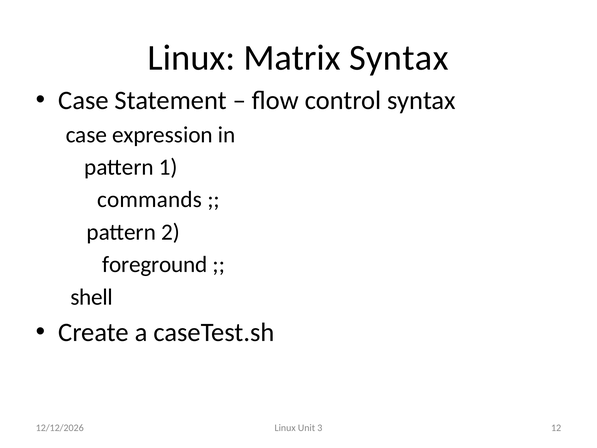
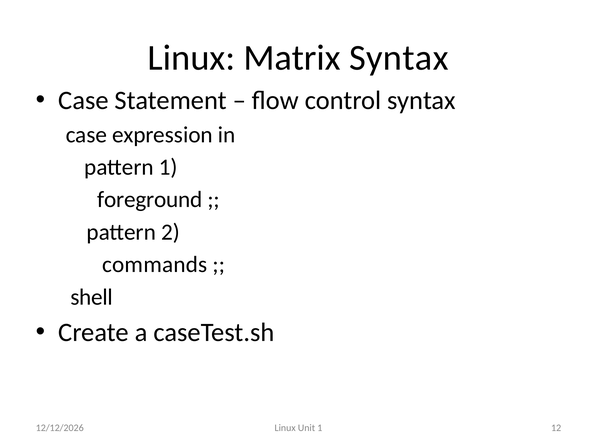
commands: commands -> foreground (150, 200)
foreground: foreground -> commands (155, 264)
Unit 3: 3 -> 1 (320, 427)
